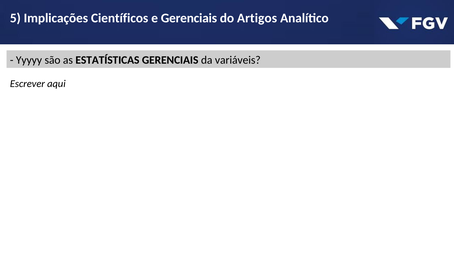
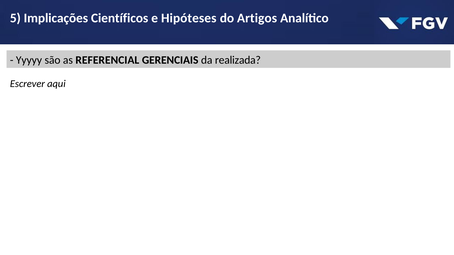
e Gerenciais: Gerenciais -> Hipóteses (189, 18)
ESTATÍSTICAS: ESTATÍSTICAS -> REFERENCIAL (107, 60)
variáveis: variáveis -> realizada (238, 60)
